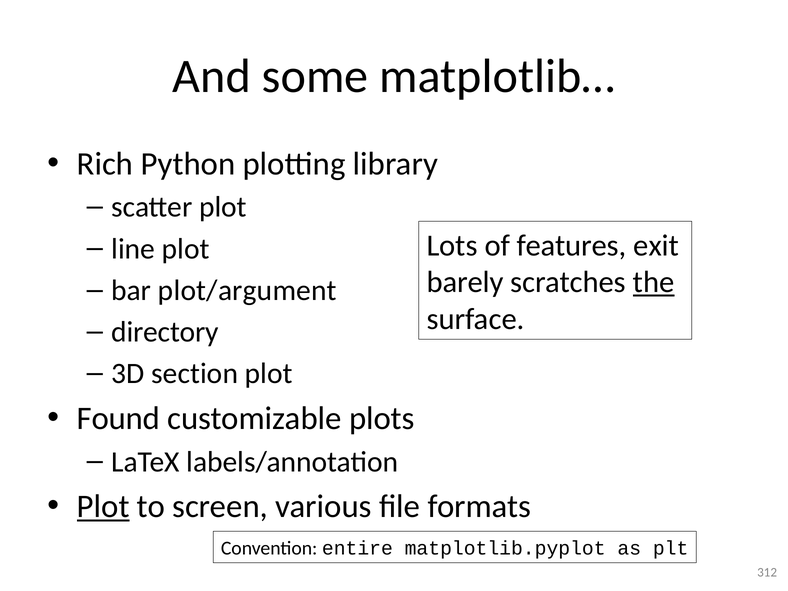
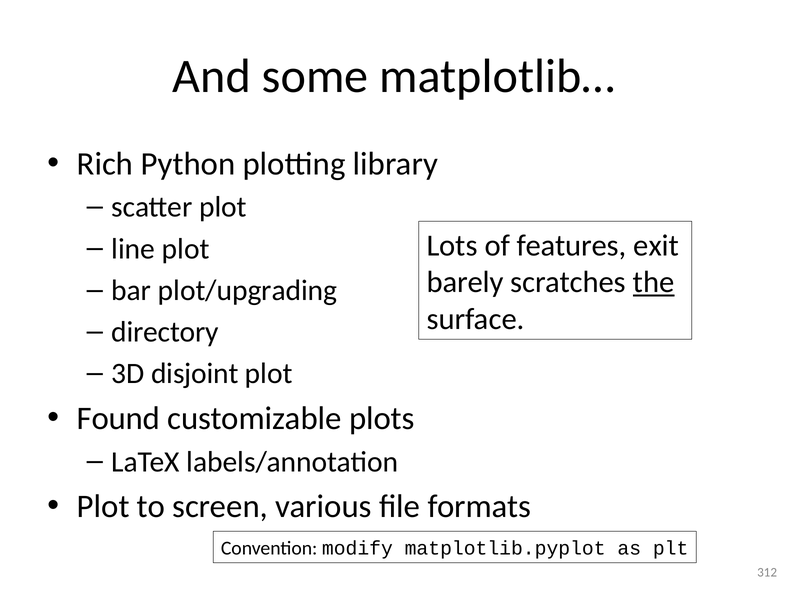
plot/argument: plot/argument -> plot/upgrading (248, 290)
section: section -> disjoint (195, 374)
Plot underline: present -> none (103, 506)
entire: entire -> modify (357, 548)
